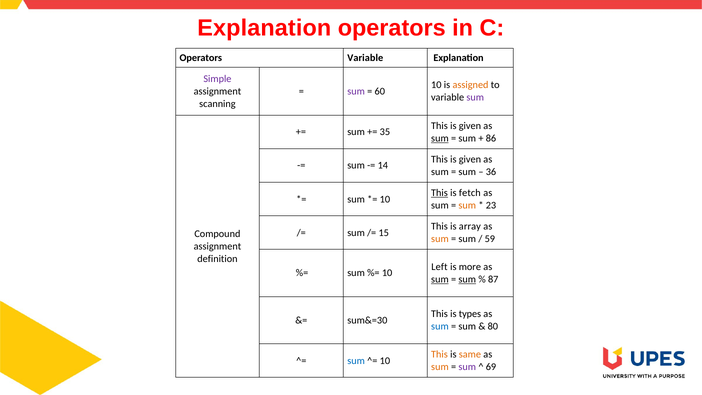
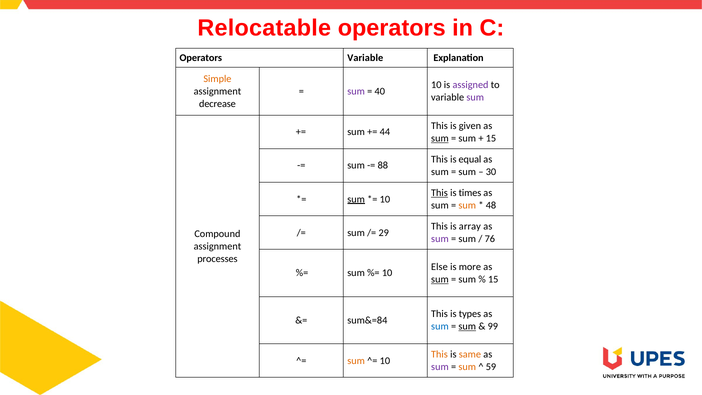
Explanation: Explanation -> Relocatable (264, 28)
Simple colour: purple -> orange (217, 79)
assigned colour: orange -> purple (470, 85)
60: 60 -> 40 (380, 91)
scanning: scanning -> decrease (217, 104)
35: 35 -> 44 (385, 132)
86: 86 -> 15 (491, 138)
given: given -> equal (470, 159)
14: 14 -> 88 (383, 166)
36: 36 -> 30 (491, 172)
fetch: fetch -> times (470, 193)
sum underline: none -> present (356, 199)
23: 23 -> 48 (491, 205)
15: 15 -> 29 (384, 233)
sum colour: orange -> purple (440, 239)
59: 59 -> 76 (490, 239)
definition: definition -> processes (217, 259)
Left: Left -> Else (439, 267)
sum underline: present -> none (467, 279)
87: 87 -> 15 (493, 279)
sum&=30: sum&=30 -> sum&=84 (367, 320)
sum underline: none -> present (467, 326)
80: 80 -> 99 (493, 326)
sum colour: blue -> orange (356, 361)
sum colour: orange -> purple (440, 367)
sum colour: purple -> orange (467, 367)
69: 69 -> 59 (491, 367)
